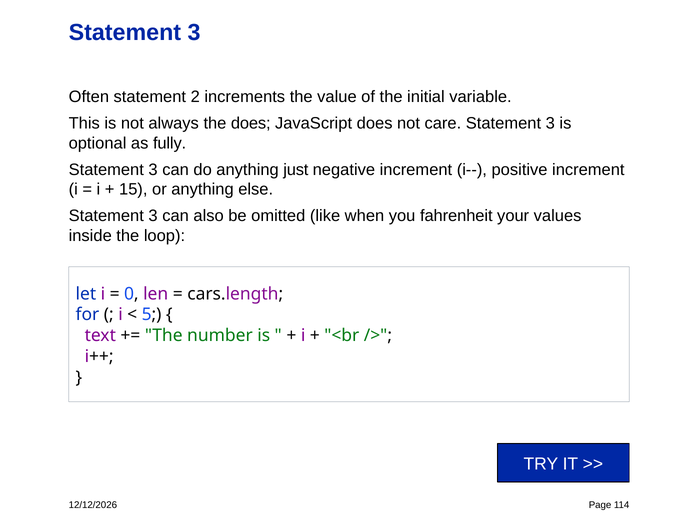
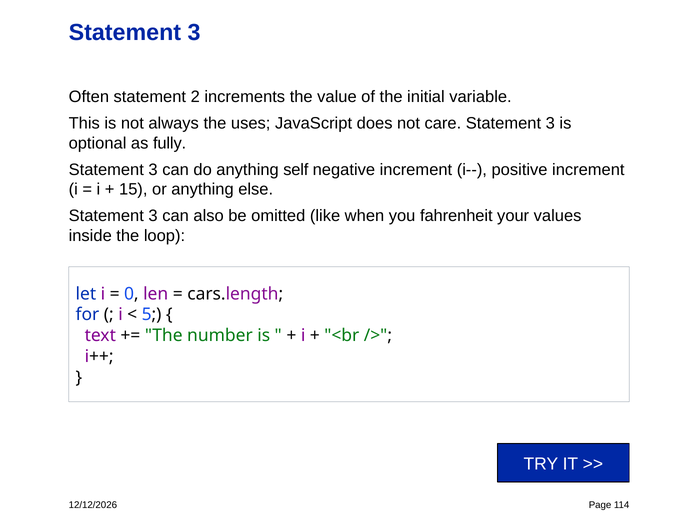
the does: does -> uses (251, 123)
just: just -> self (296, 169)
